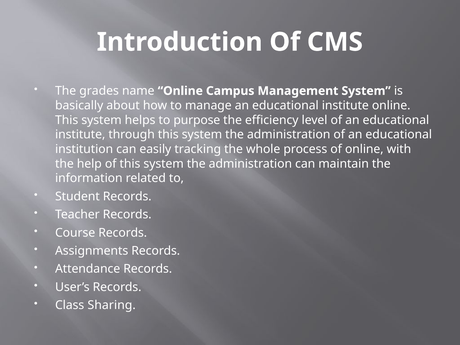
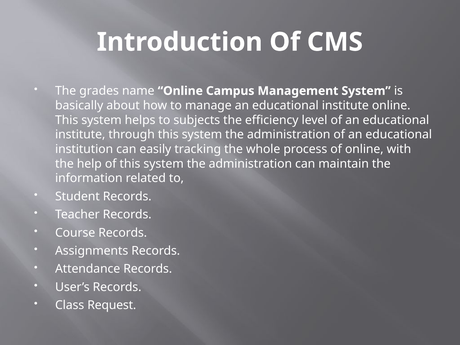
purpose: purpose -> subjects (197, 120)
Sharing: Sharing -> Request (112, 305)
